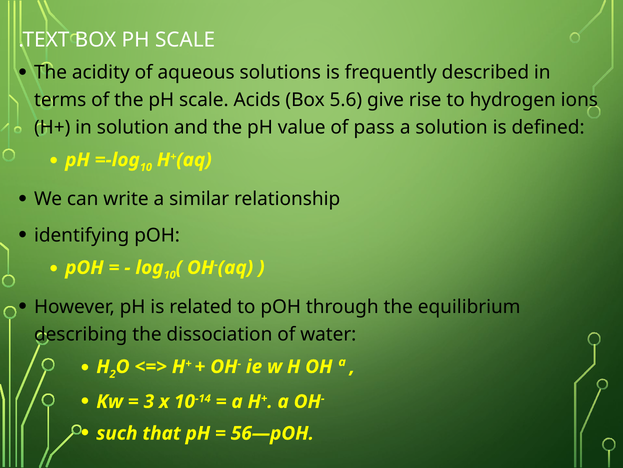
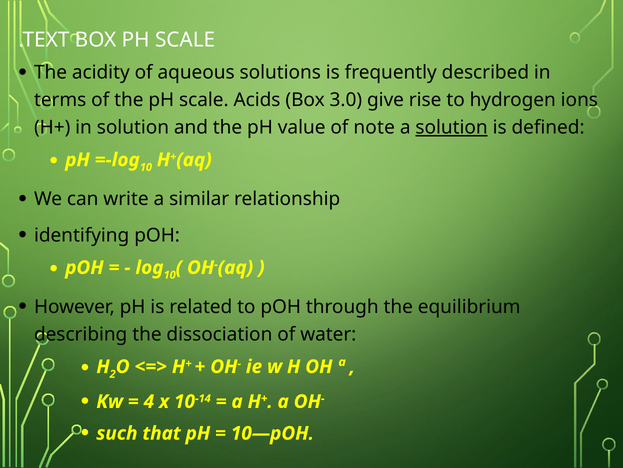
5.6: 5.6 -> 3.0 (346, 100)
pass: pass -> note (374, 127)
solution underline: none -> present (452, 127)
3: 3 -> 4 (149, 401)
56—pOH: 56—pOH -> 10—pOH (272, 433)
